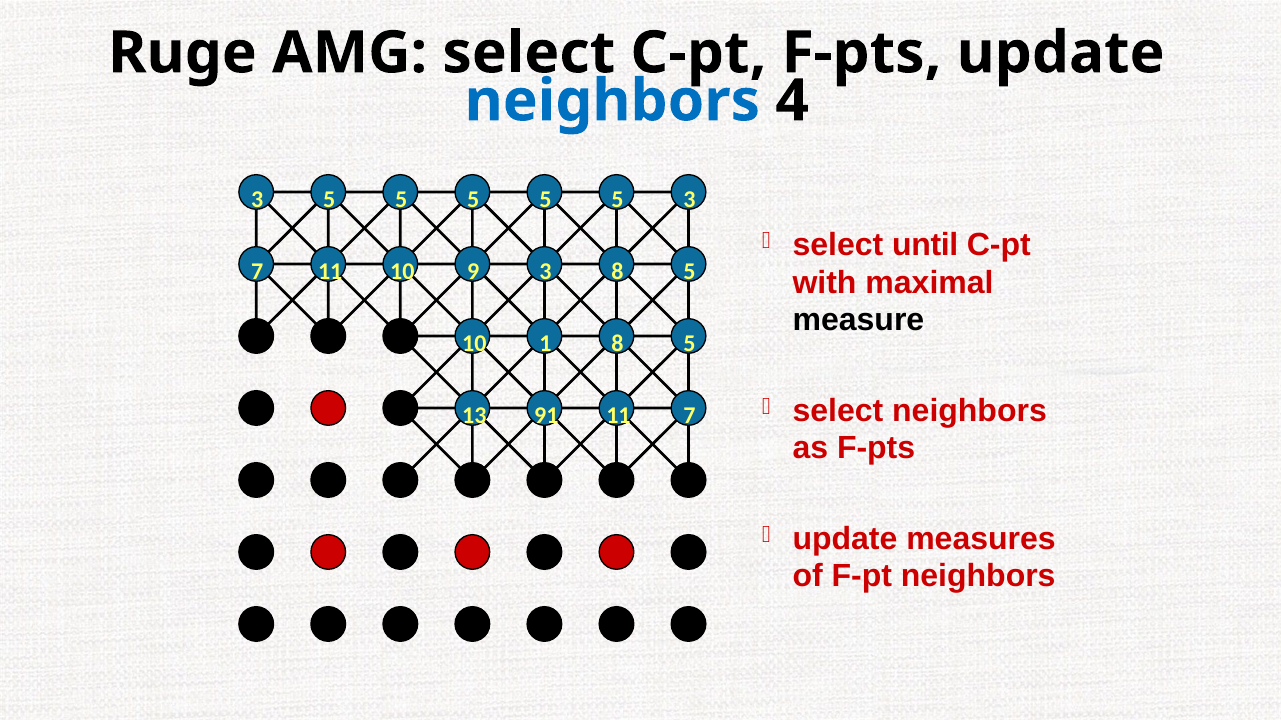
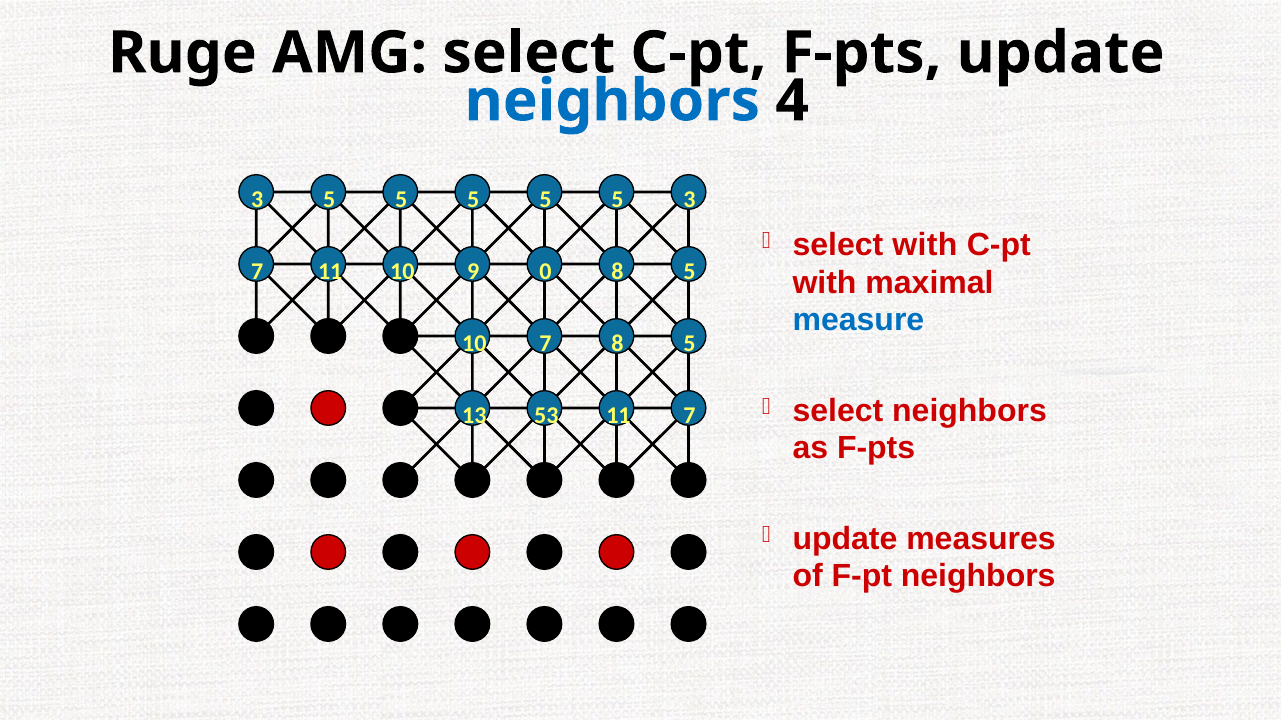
select until: until -> with (925, 245)
9 3: 3 -> 0 (545, 271)
measure colour: black -> blue (858, 320)
10 1: 1 -> 7 (545, 343)
91: 91 -> 53 (546, 416)
